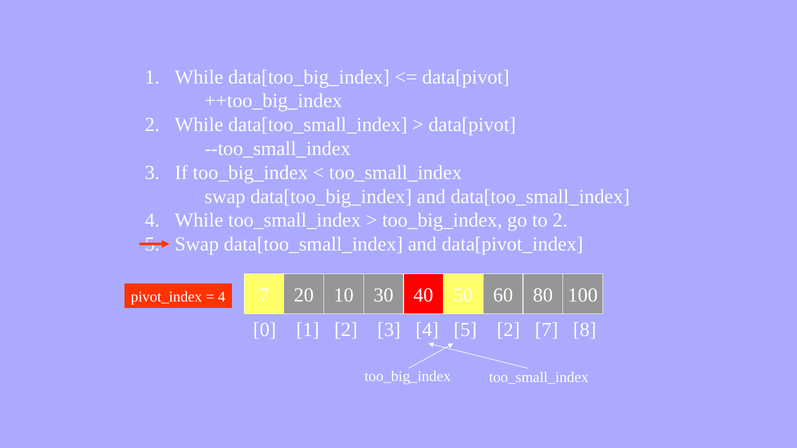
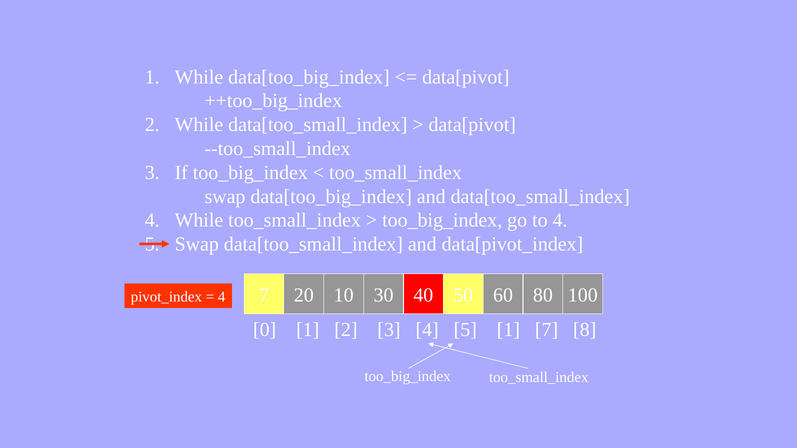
to 2: 2 -> 4 (560, 221)
5 2: 2 -> 1 (508, 330)
